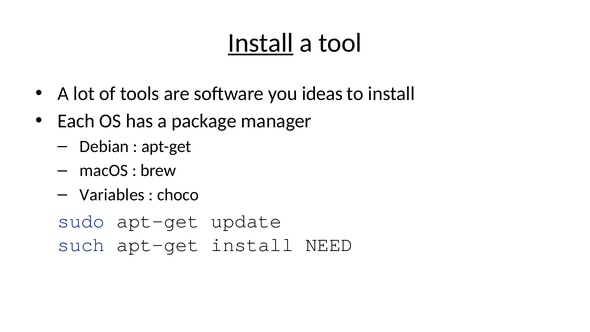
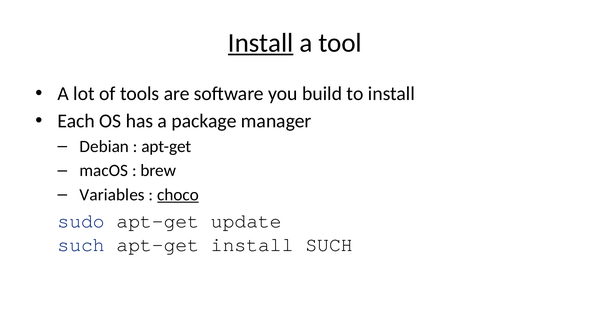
ideas: ideas -> build (322, 94)
choco underline: none -> present (178, 195)
install NEED: NEED -> SUCH (329, 244)
